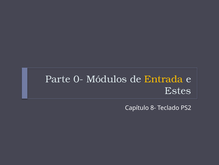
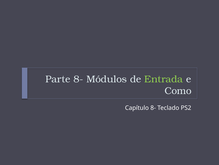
Parte 0-: 0- -> 8- (78, 79)
Entrada colour: yellow -> light green (164, 79)
Estes: Estes -> Como (178, 90)
